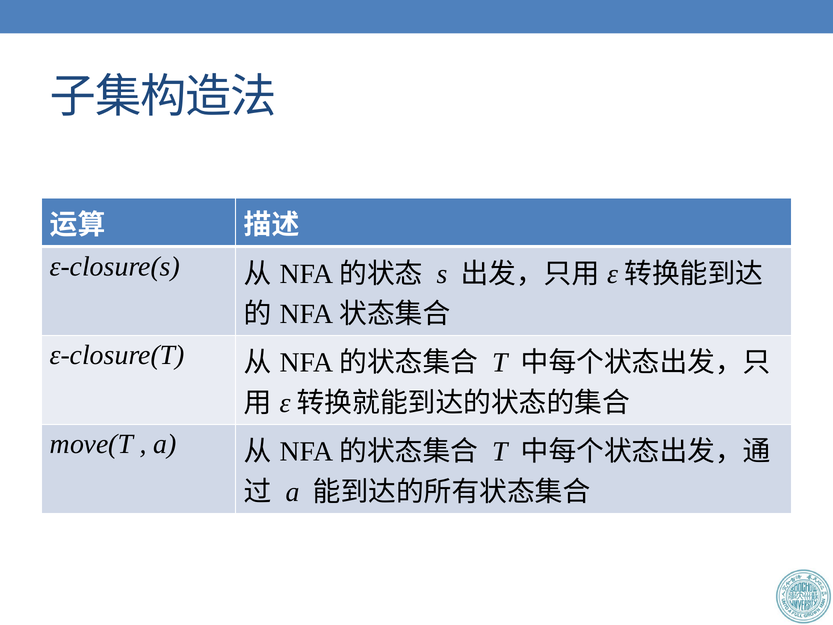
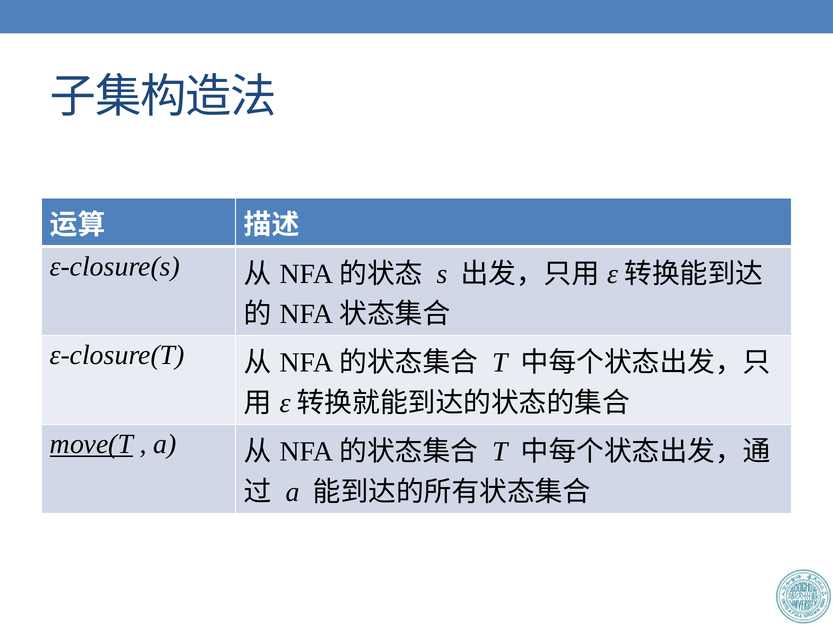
move(T underline: none -> present (92, 444)
